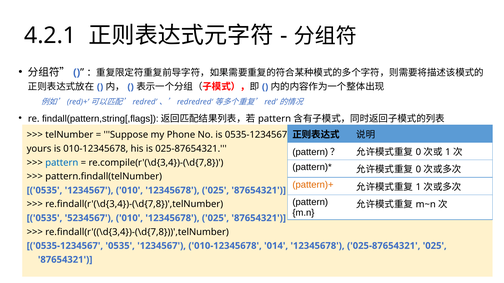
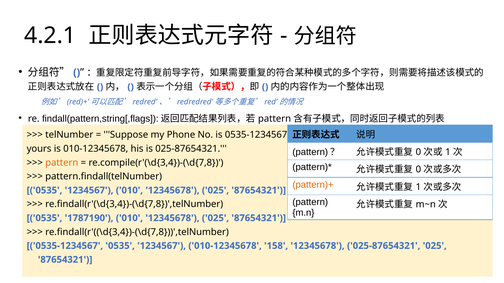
pattern colour: blue -> orange (62, 163)
5234567: 5234567 -> 1787190 (89, 218)
014: 014 -> 158 (276, 246)
